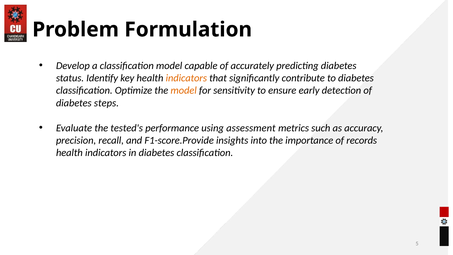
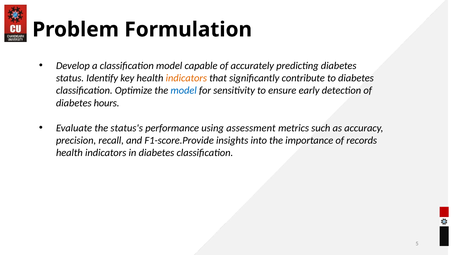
model colour: orange -> blue (184, 90)
steps: steps -> hours (107, 103)
tested's: tested's -> status's (127, 128)
